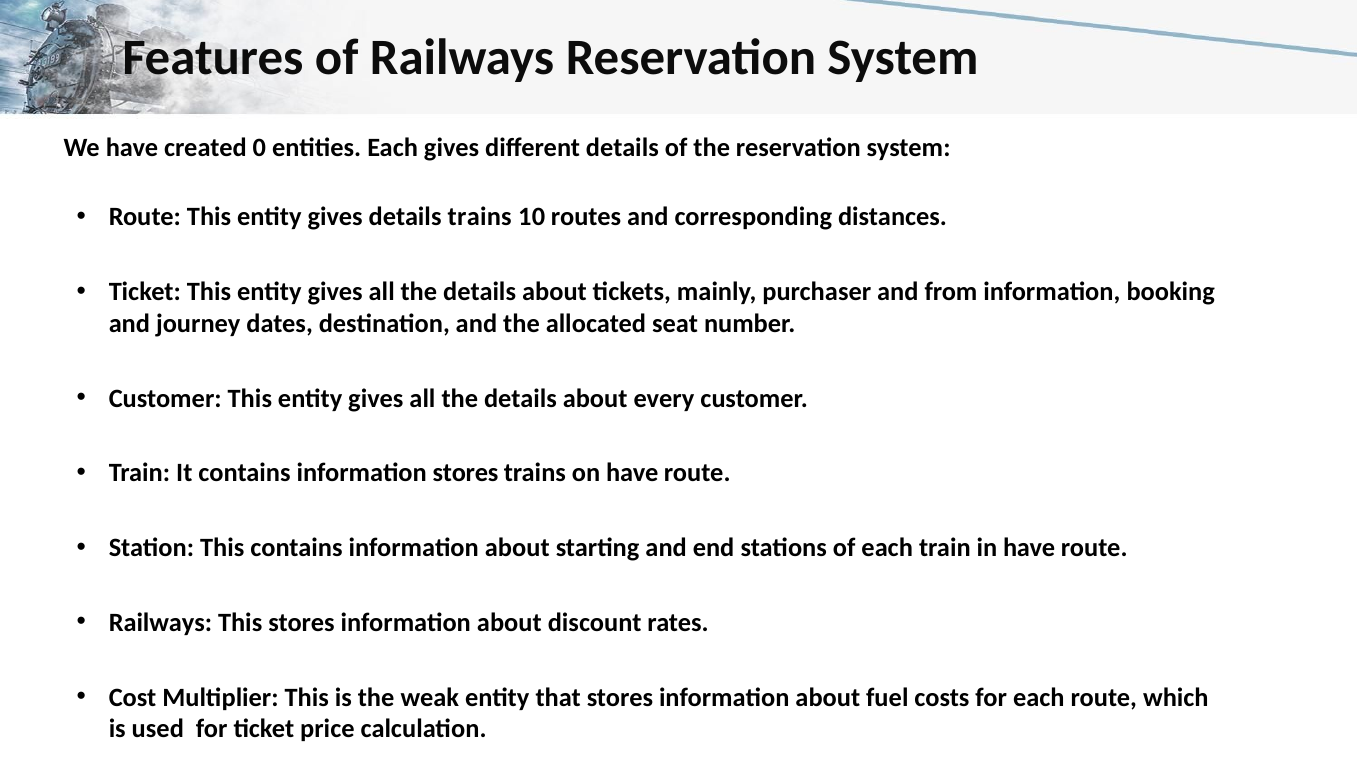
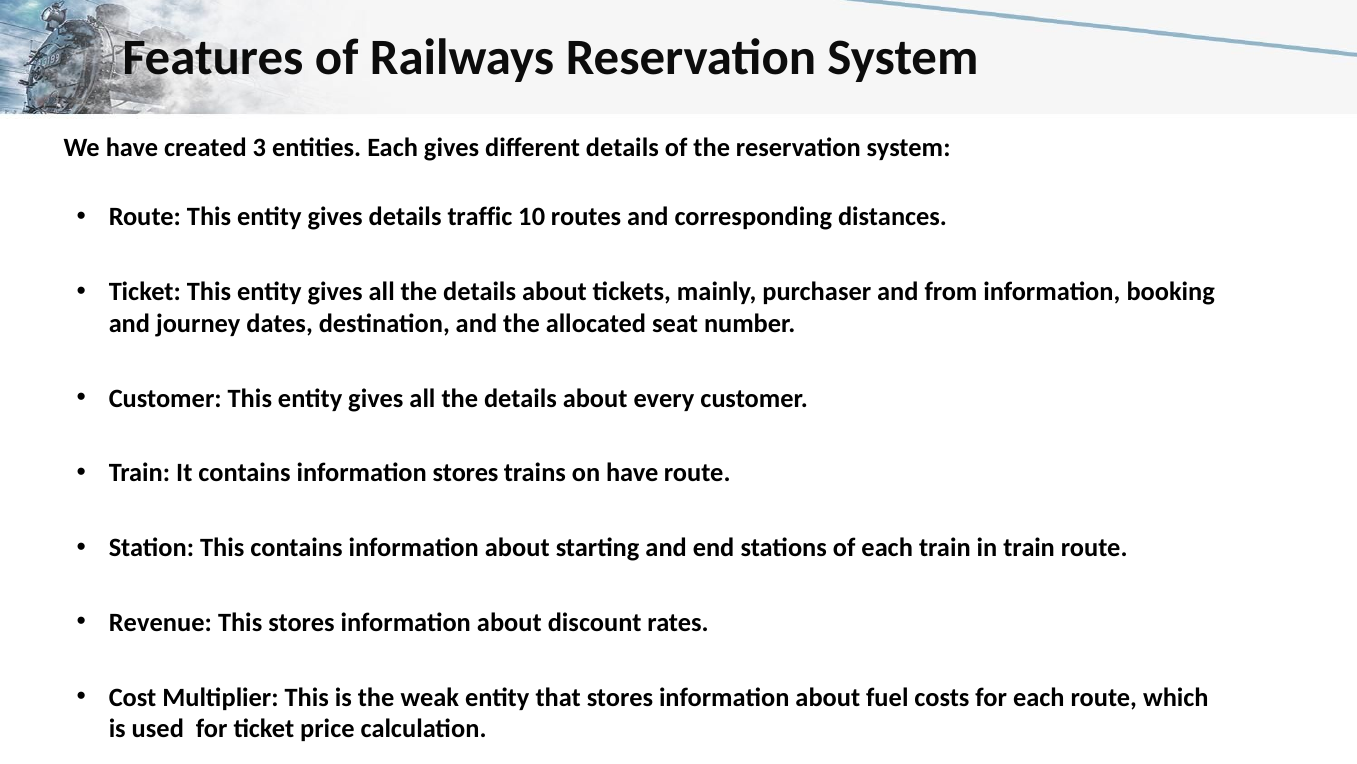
0: 0 -> 3 (259, 148)
details trains: trains -> traffic (480, 217)
in have: have -> train (1029, 547)
Railways: Railways -> Revenue (160, 622)
